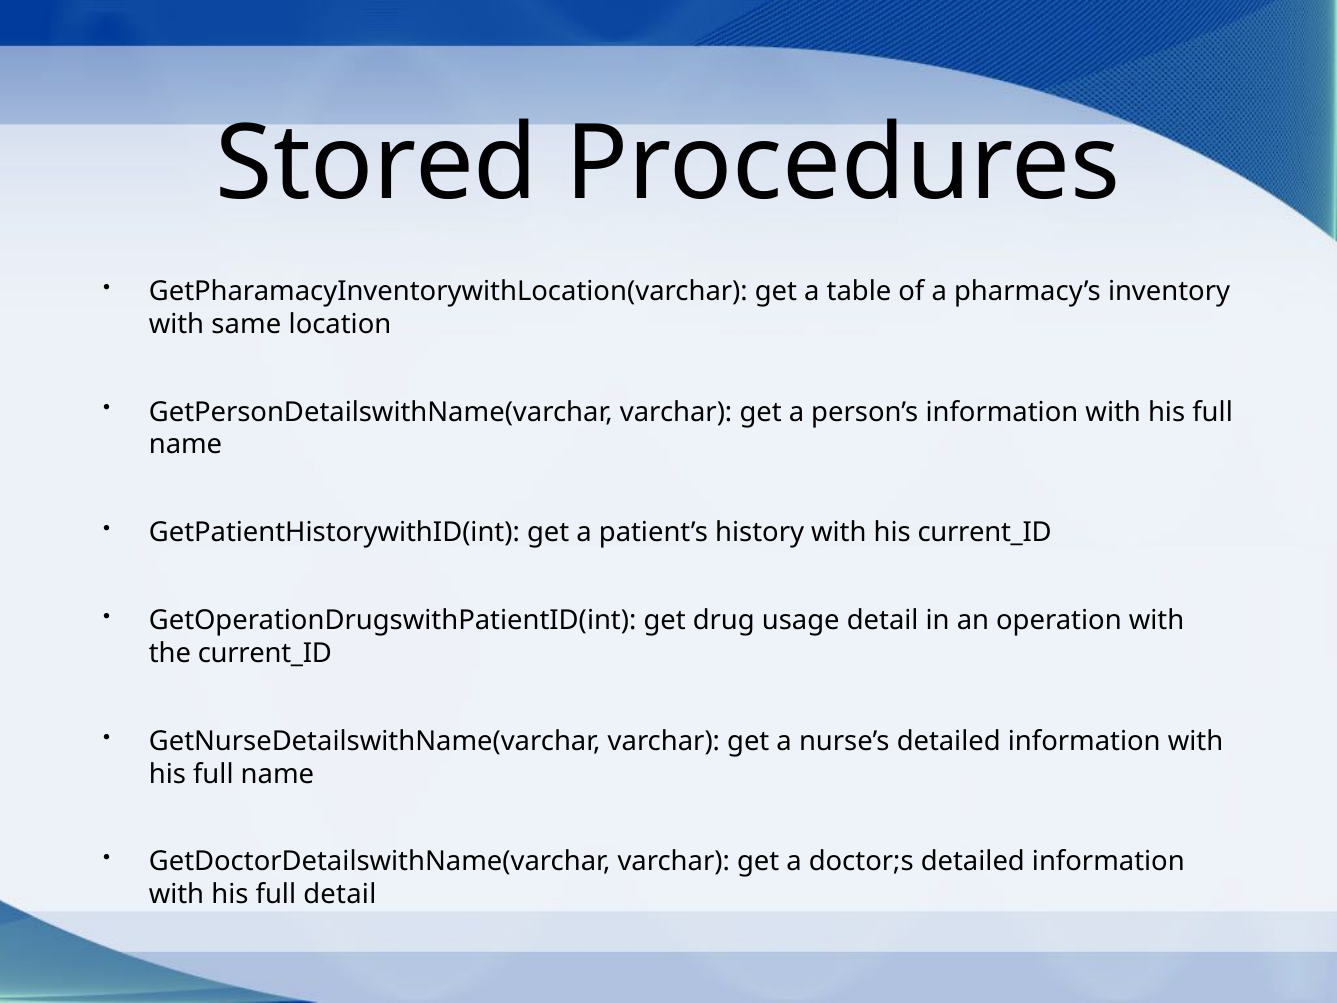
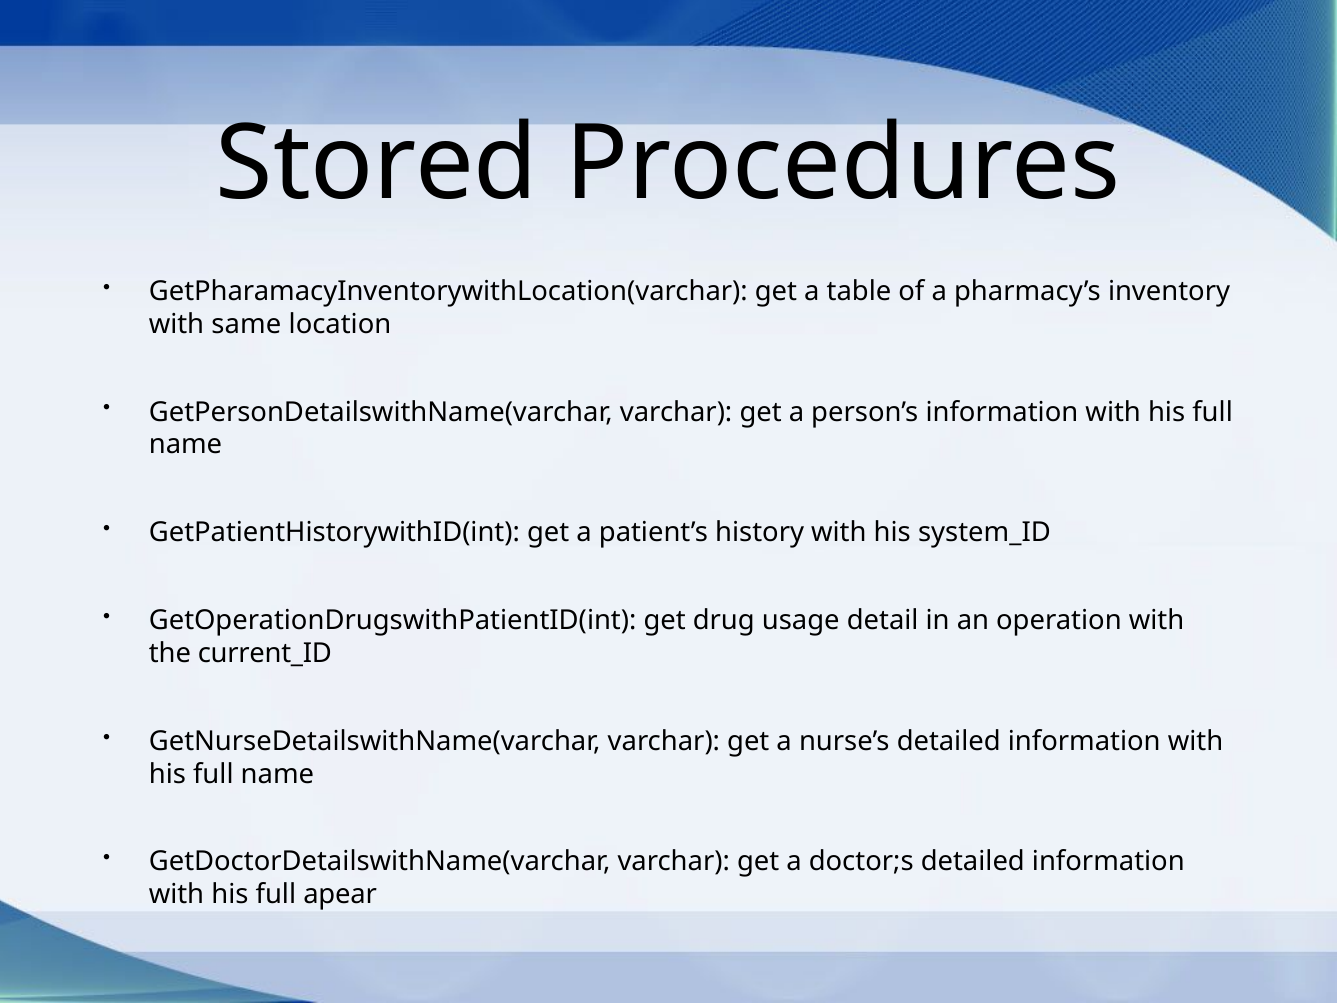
his current_ID: current_ID -> system_ID (984, 533)
full detail: detail -> apear (340, 895)
